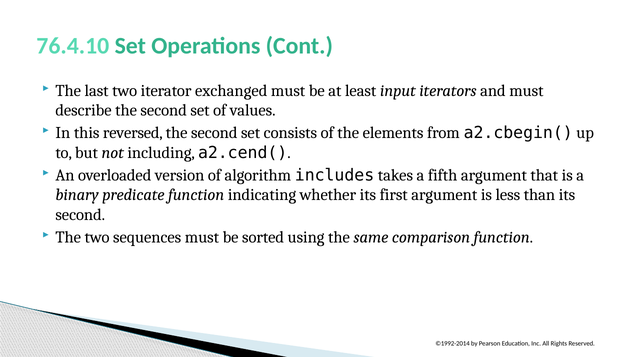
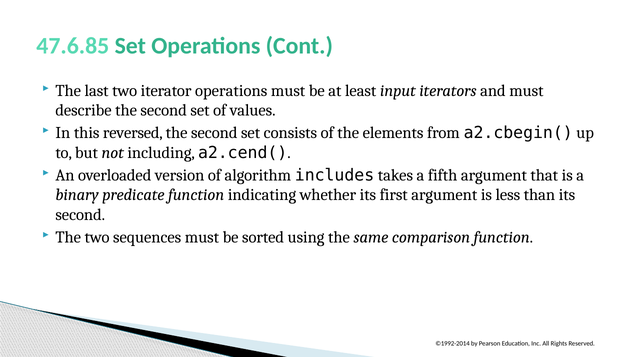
76.4.10: 76.4.10 -> 47.6.85 (73, 46)
iterator exchanged: exchanged -> operations (231, 90)
